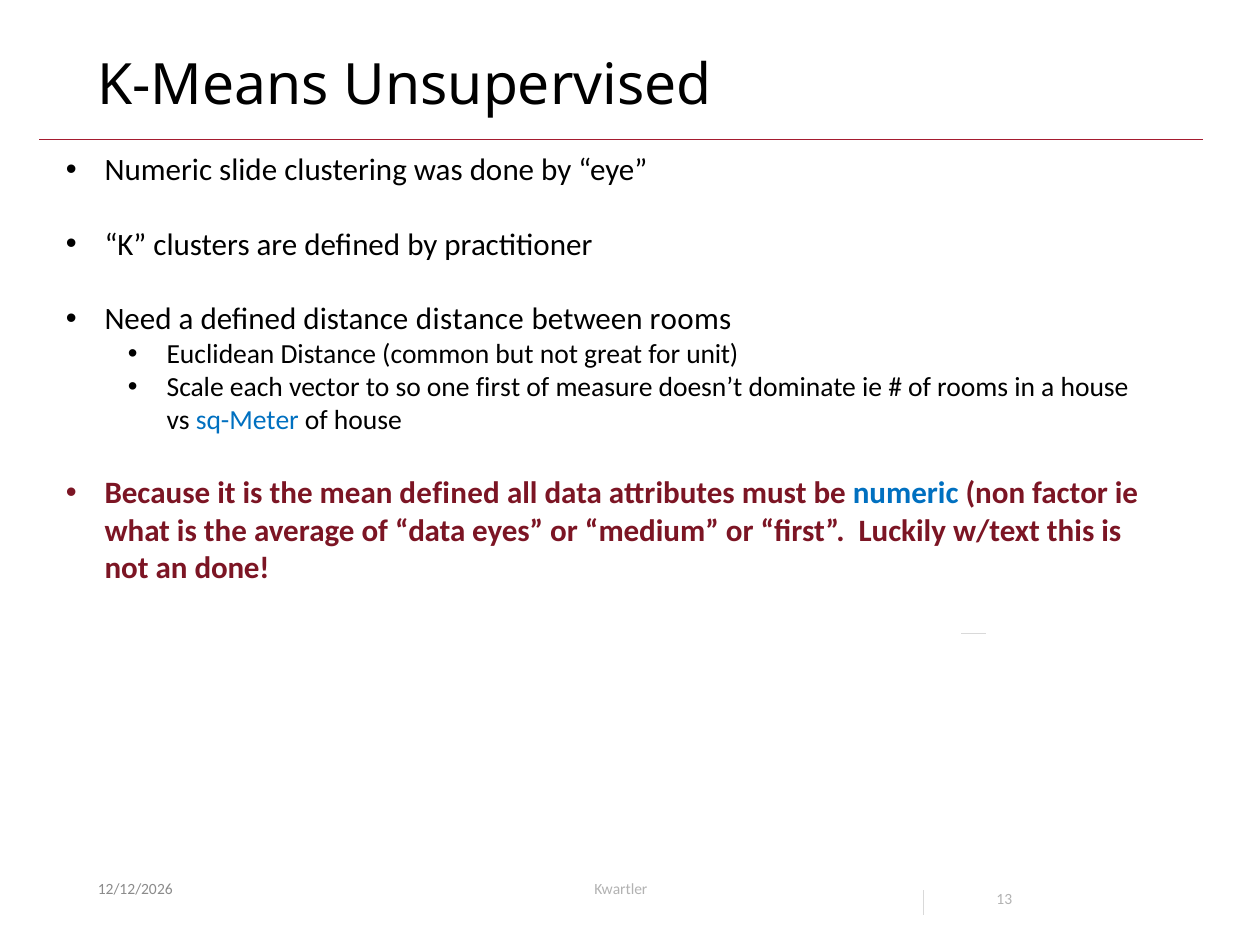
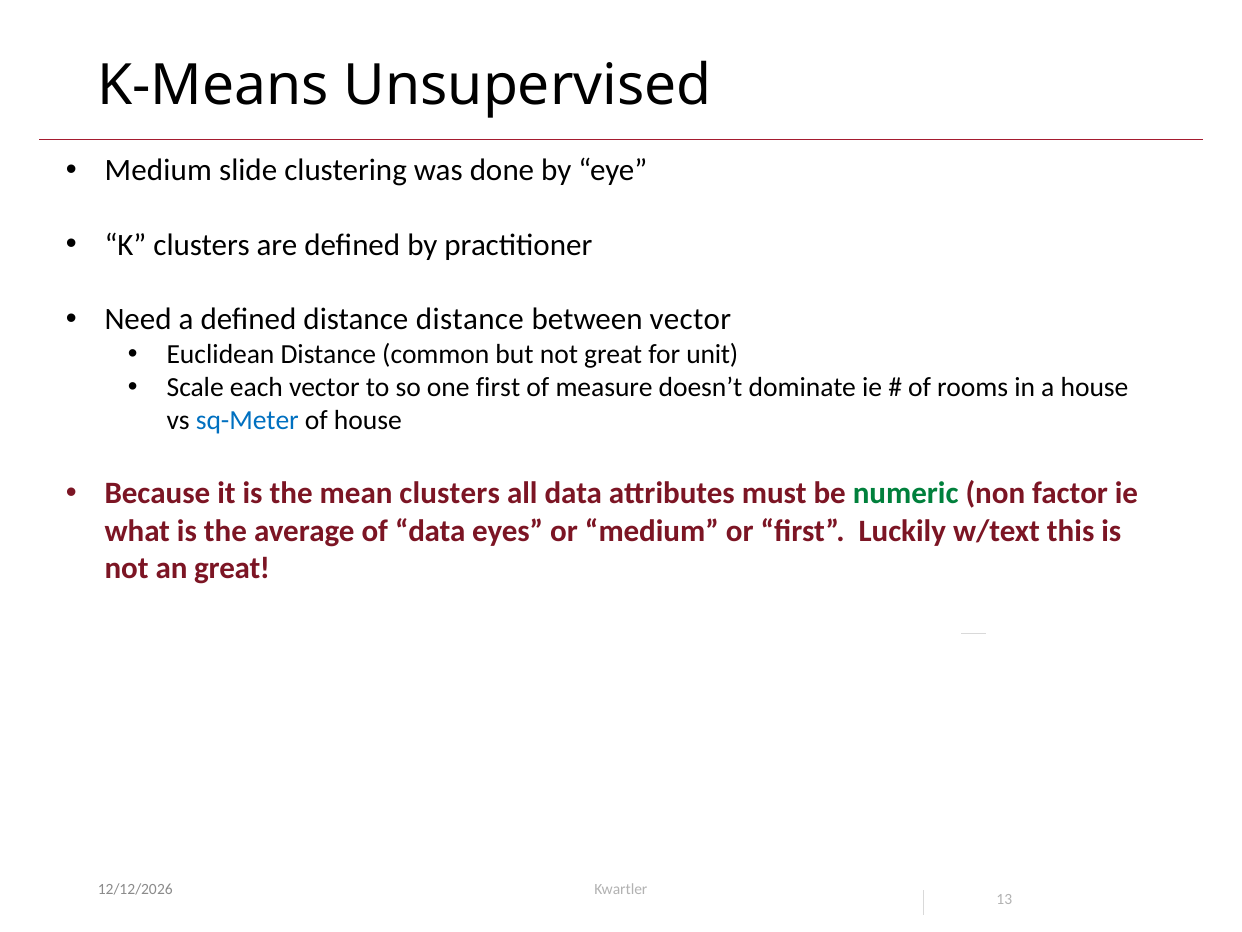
Numeric: Numeric -> Medium (158, 170)
between rooms: rooms -> vector (690, 319)
mean defined: defined -> clusters (450, 493)
numeric colour: blue -> green (906, 493)
an done: done -> great (232, 568)
